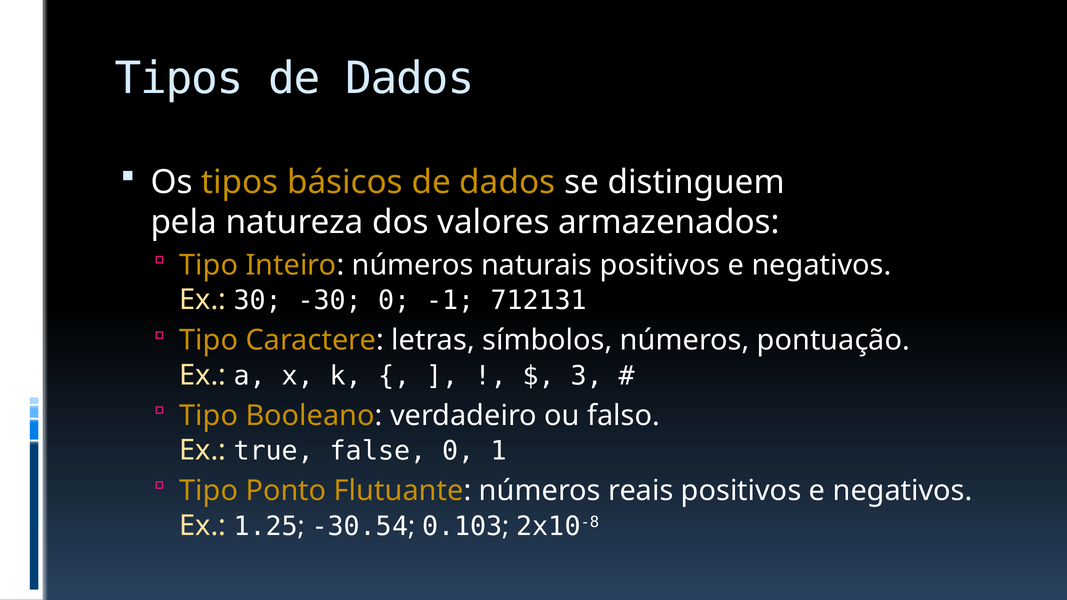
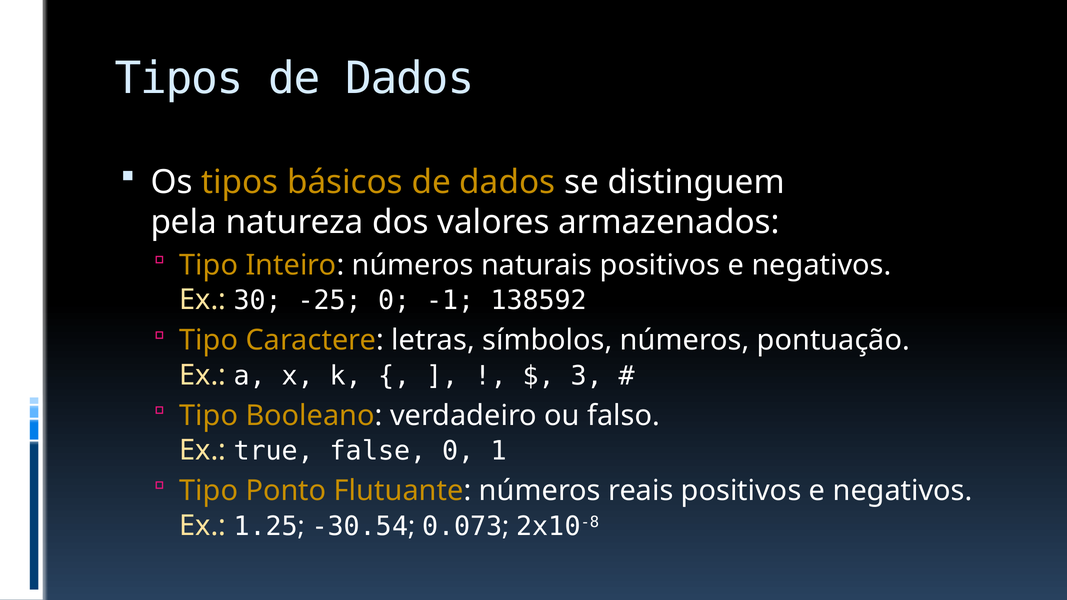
-30: -30 -> -25 (330, 301)
712131: 712131 -> 138592 (539, 301)
0.103: 0.103 -> 0.073 (462, 527)
